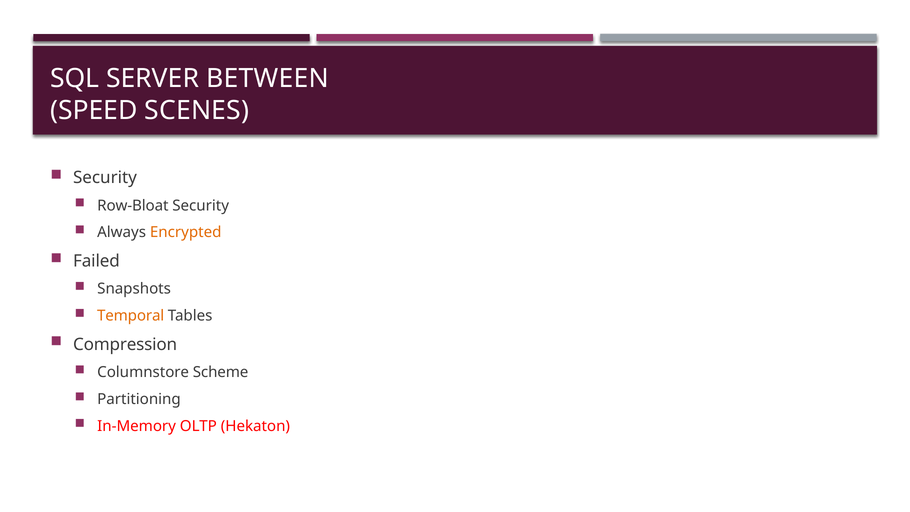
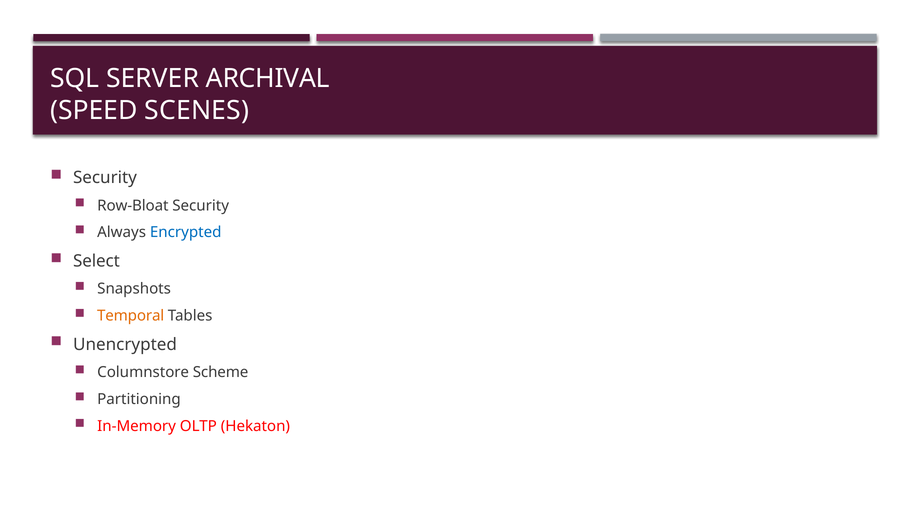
BETWEEN: BETWEEN -> ARCHIVAL (268, 79)
Encrypted colour: orange -> blue (186, 232)
Failed: Failed -> Select (96, 261)
Compression: Compression -> Unencrypted (125, 344)
